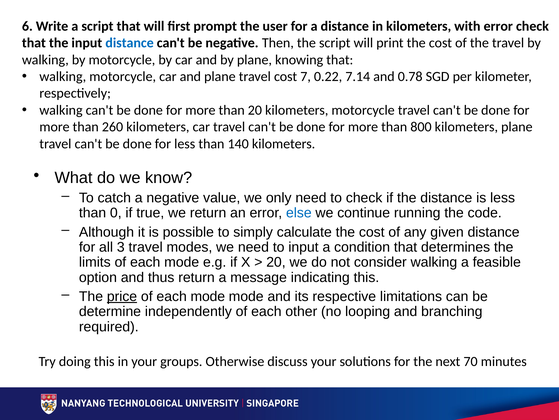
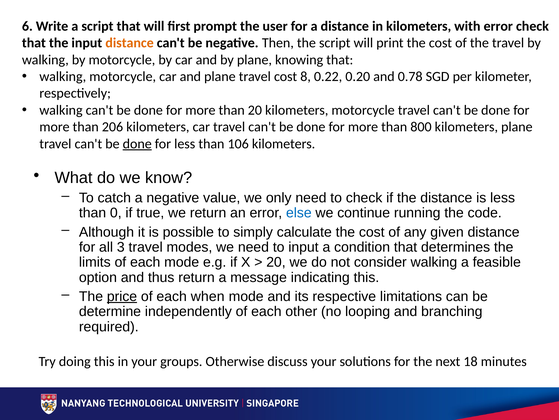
distance colour: blue -> orange (130, 43)
7: 7 -> 8 (306, 76)
7.14: 7.14 -> 0.20 (358, 76)
260: 260 -> 206 (112, 127)
done underline: none -> present (137, 144)
140: 140 -> 106 (238, 144)
mode: mode -> when (208, 296)
70: 70 -> 18 (471, 361)
